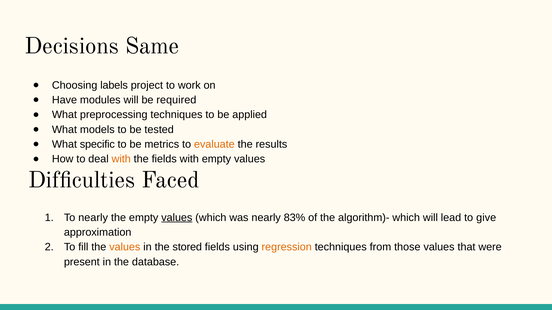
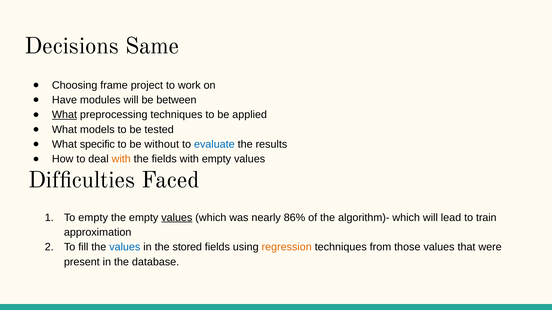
labels: labels -> frame (114, 85)
required: required -> between (176, 100)
What underline: none -> present (64, 115)
metrics: metrics -> without (162, 145)
evaluate colour: orange -> blue (214, 145)
To nearly: nearly -> empty (93, 218)
83%: 83% -> 86% (295, 218)
give: give -> train (486, 218)
values colour: orange -> blue (125, 247)
